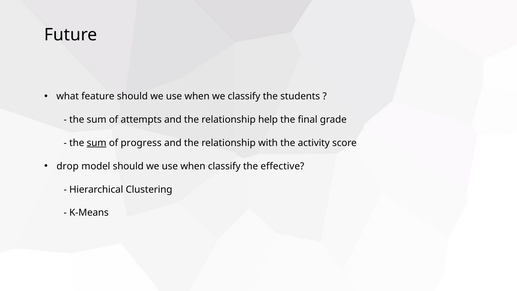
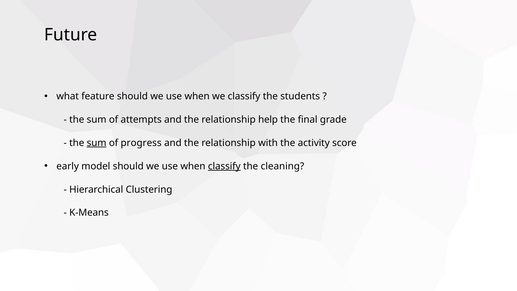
drop: drop -> early (68, 166)
classify underline: none -> present (224, 166)
effective: effective -> cleaning (282, 166)
